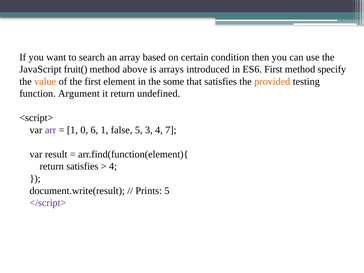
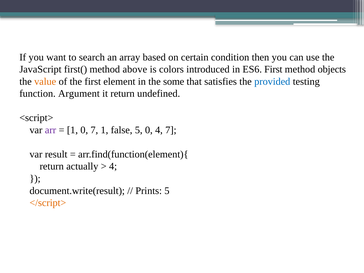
fruit(: fruit( -> first( (76, 69)
arrays: arrays -> colors (171, 69)
specify: specify -> objects (332, 69)
provided colour: orange -> blue (272, 81)
0 6: 6 -> 7 (94, 130)
5 3: 3 -> 0 (149, 130)
return satisfies: satisfies -> actually (82, 166)
</script> colour: purple -> orange (48, 203)
